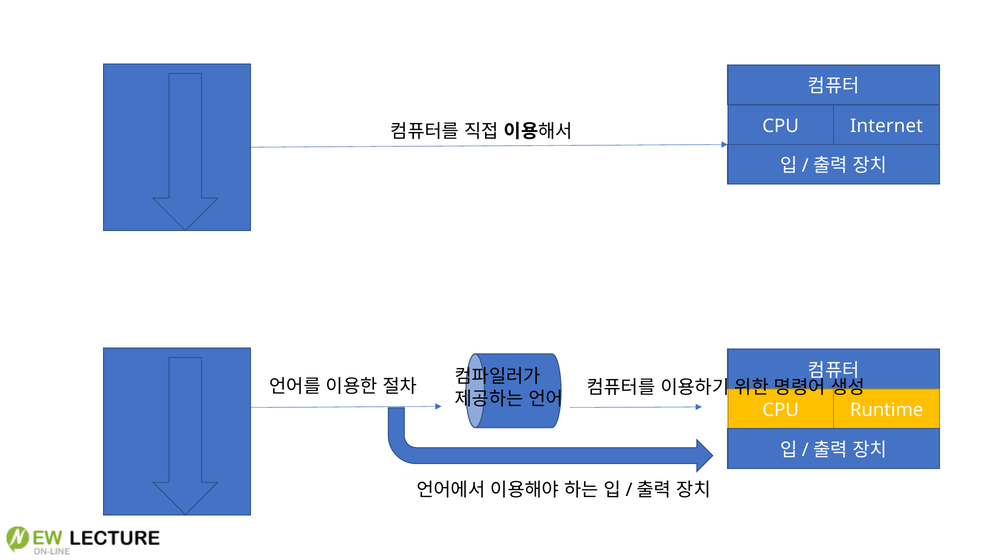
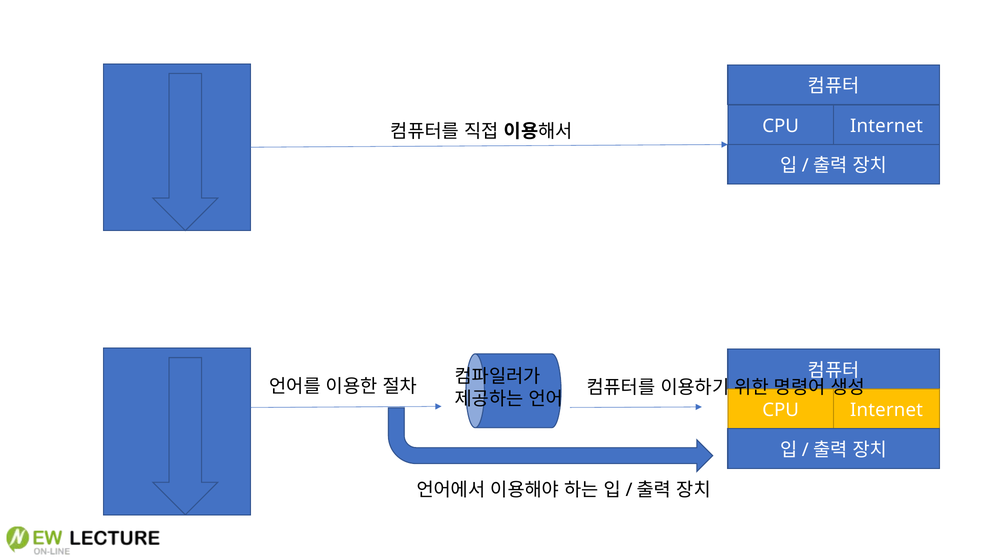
Runtime: Runtime -> Internet (886, 410)
